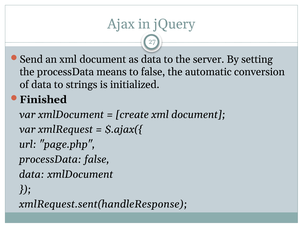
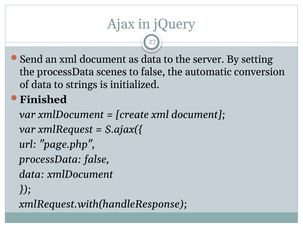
means: means -> scenes (112, 72)
xmlRequest.sent(handleResponse: xmlRequest.sent(handleResponse -> xmlRequest.with(handleResponse (103, 204)
